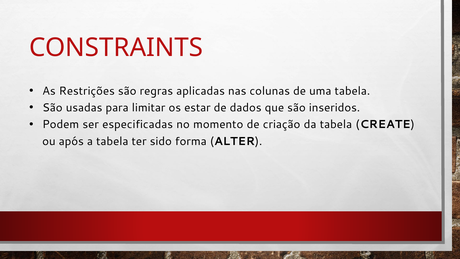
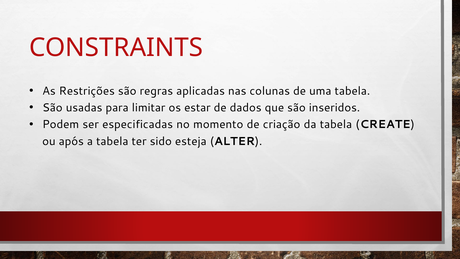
forma: forma -> esteja (191, 141)
